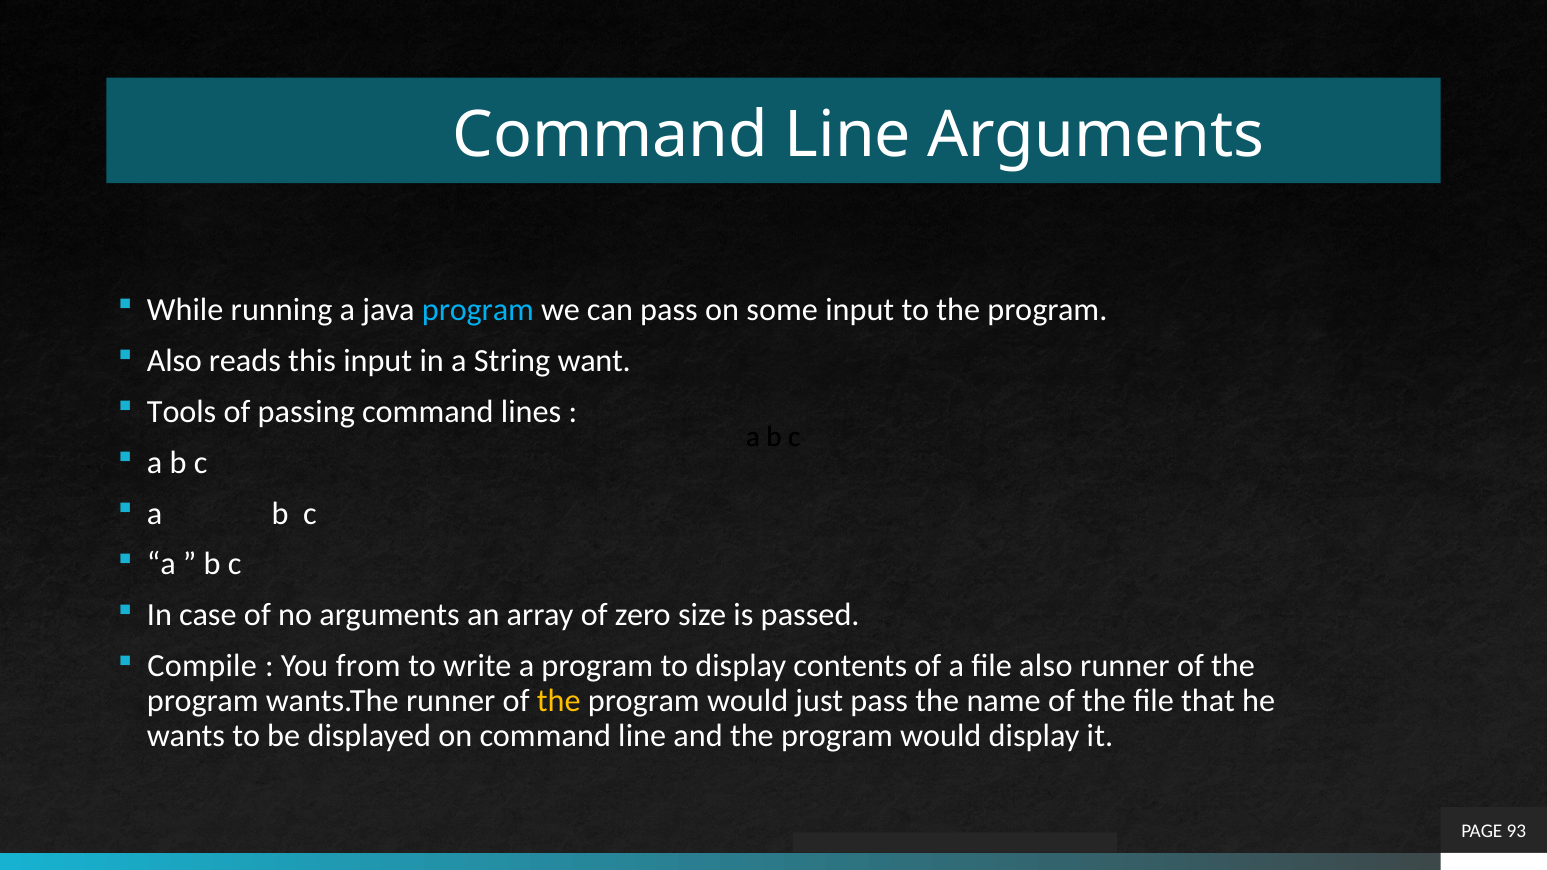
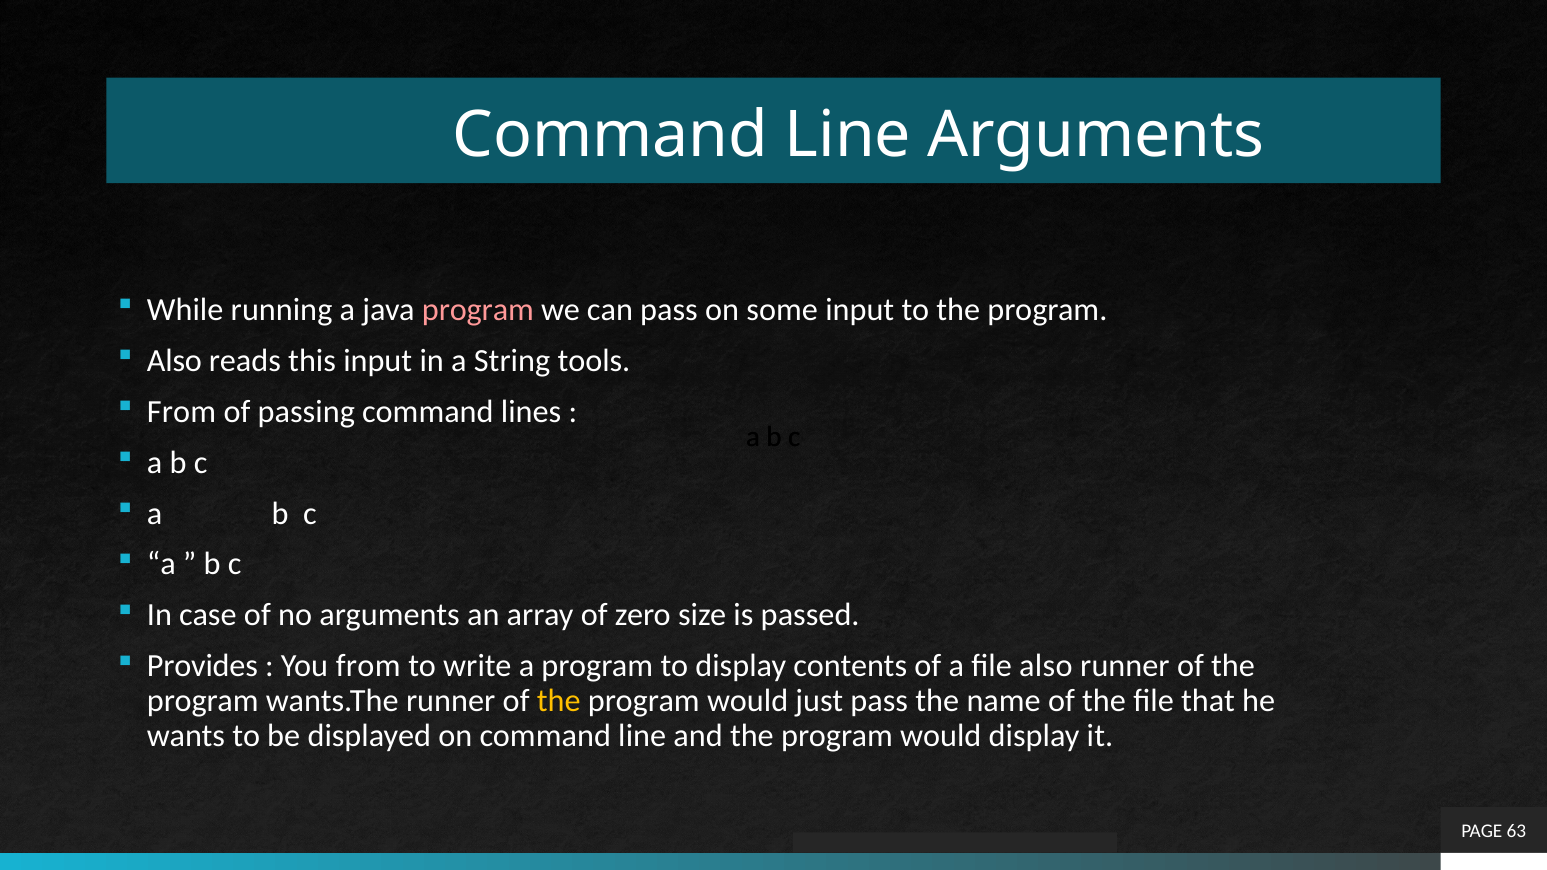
program colour: light blue -> pink (478, 310)
want: want -> tools (594, 361)
Tools: Tools -> From (182, 412)
Compile: Compile -> Provides (202, 666)
93: 93 -> 63 (1516, 831)
